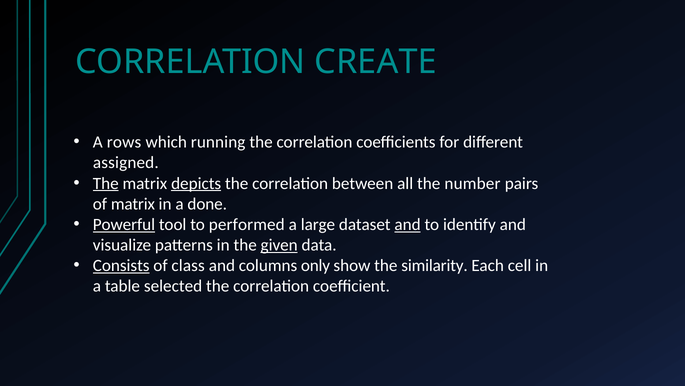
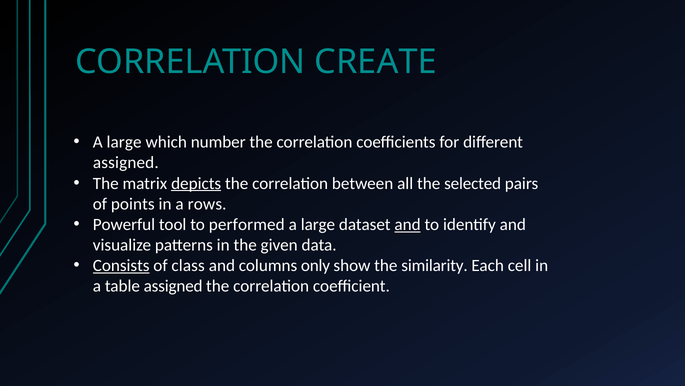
rows: rows -> large (124, 142)
running: running -> number (218, 142)
The underline: present -> none (106, 183)
number: number -> selected (473, 183)
of matrix: matrix -> points (133, 204)
done: done -> rows (207, 204)
Powerful underline: present -> none (124, 224)
given underline: present -> none (279, 245)
table selected: selected -> assigned (173, 286)
